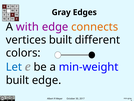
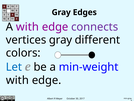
connects colour: orange -> purple (95, 27)
vertices built: built -> gray (61, 40)
built: built -> with (17, 80)
